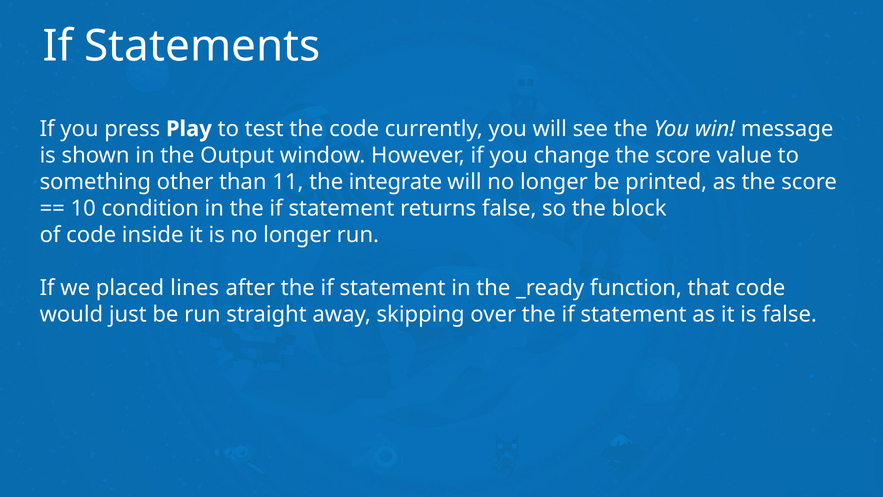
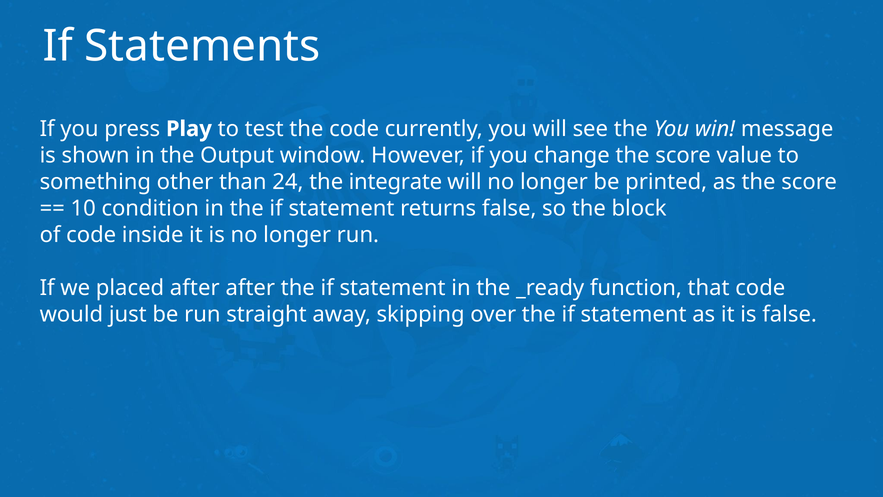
11: 11 -> 24 (288, 182)
placed lines: lines -> after (195, 288)
